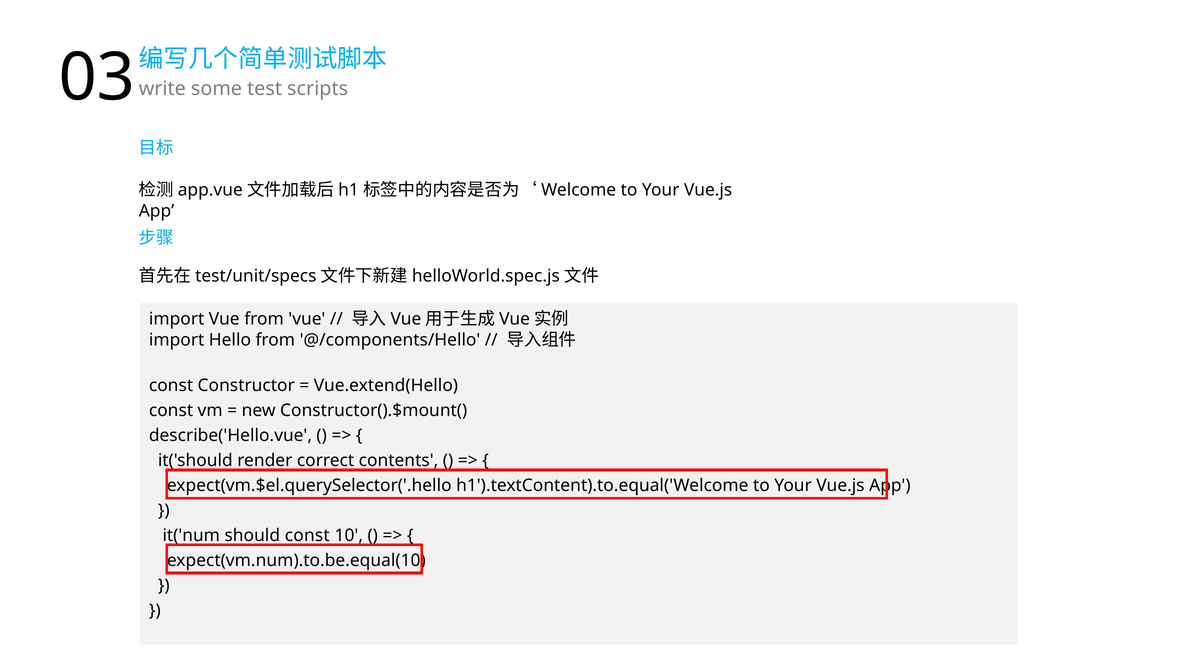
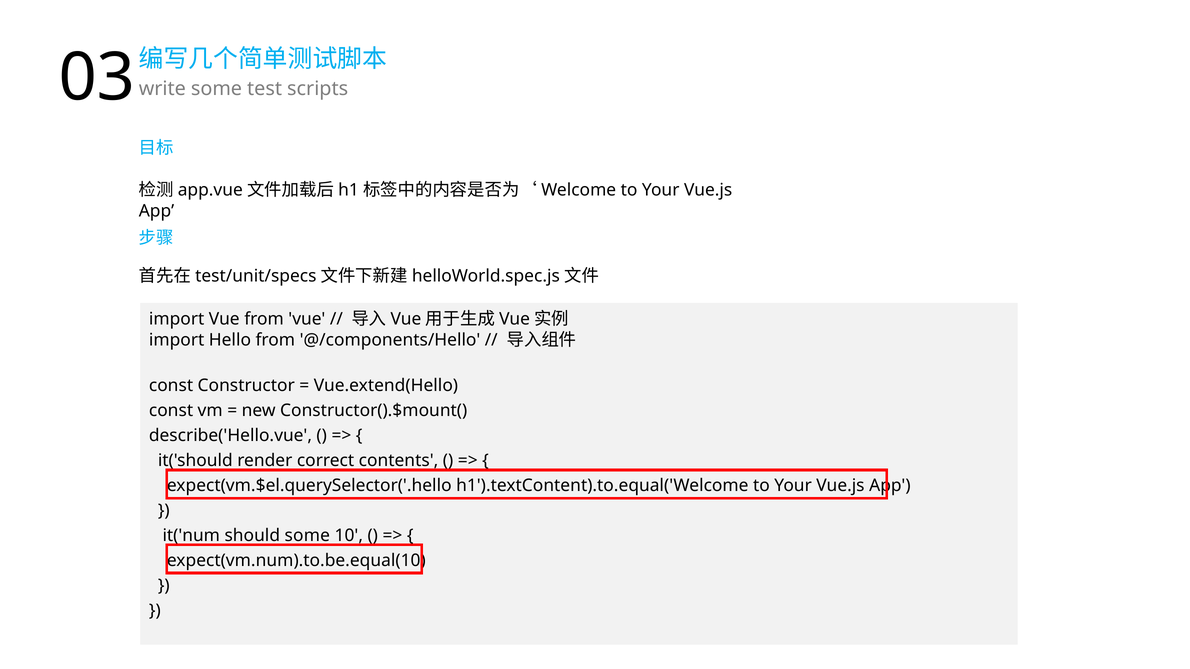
should const: const -> some (307, 536)
